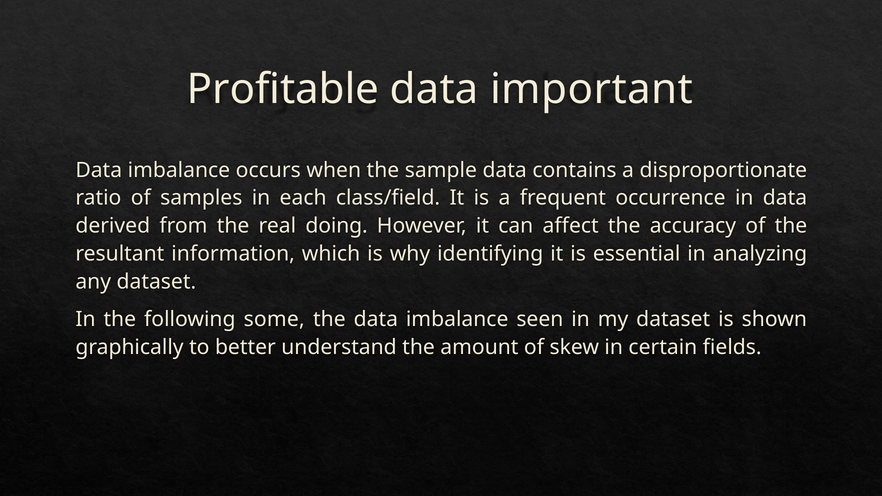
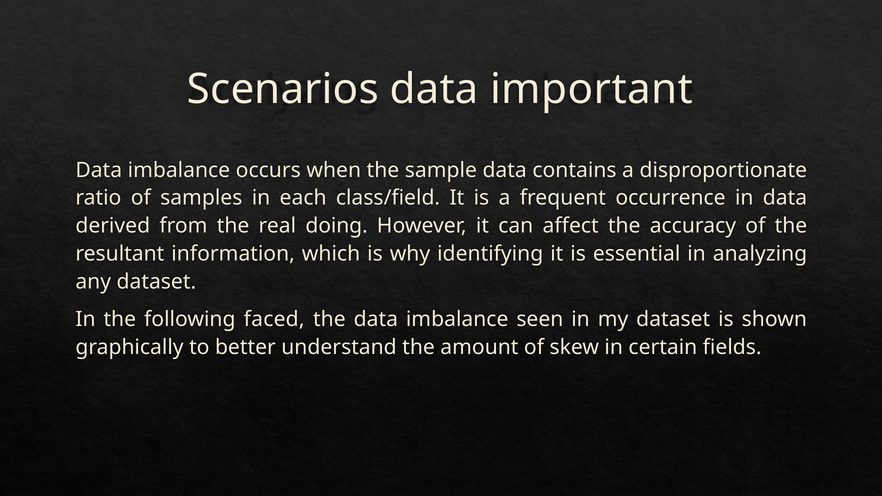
Profitable: Profitable -> Scenarios (283, 89)
some: some -> faced (274, 319)
